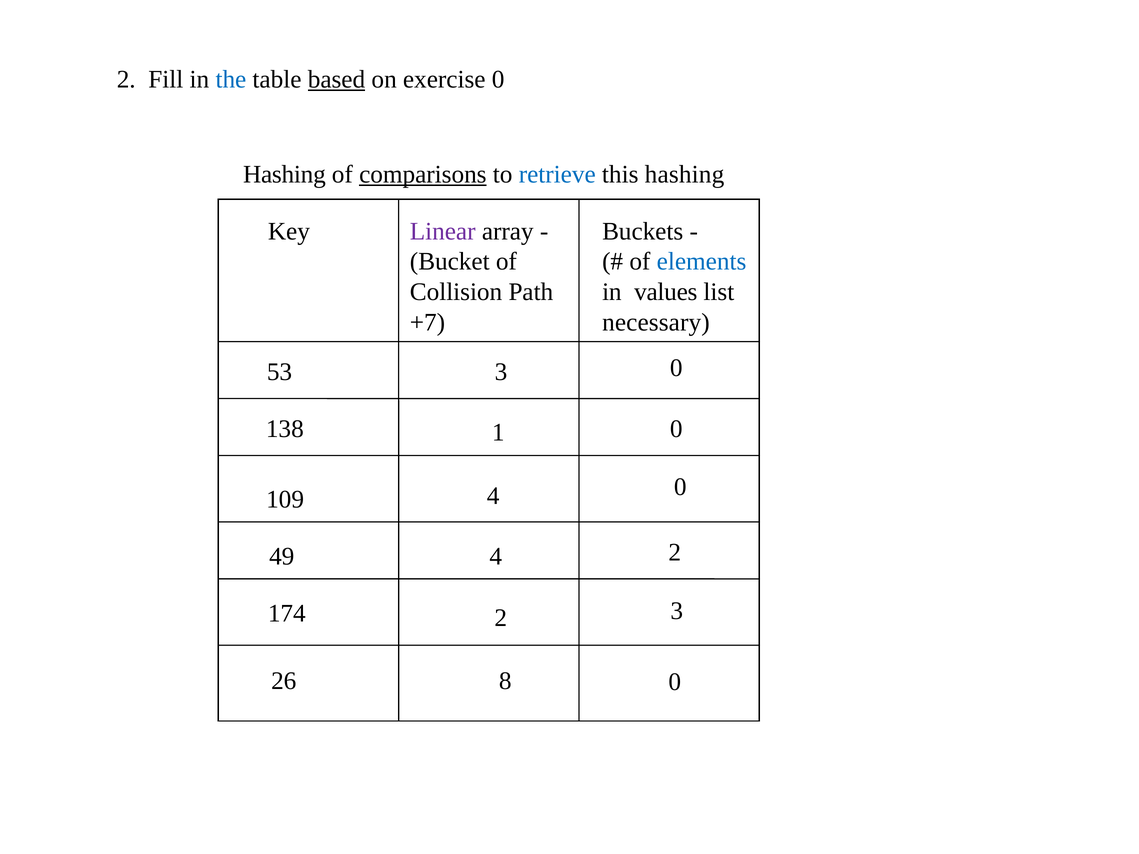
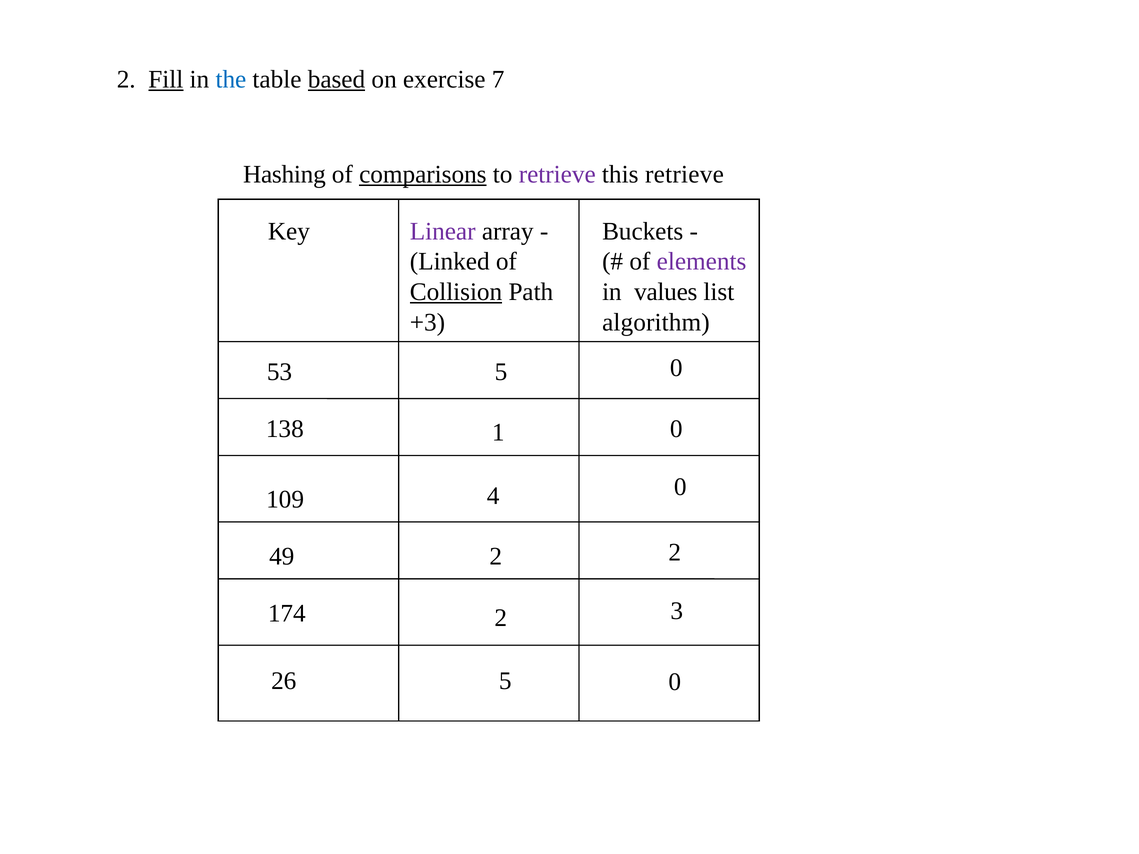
Fill underline: none -> present (166, 80)
exercise 0: 0 -> 7 (498, 80)
retrieve colour: blue -> purple (557, 174)
this hashing: hashing -> retrieve (684, 174)
Bucket: Bucket -> Linked (450, 262)
elements colour: blue -> purple (702, 262)
Collision underline: none -> present (456, 292)
+7: +7 -> +3 (427, 322)
necessary: necessary -> algorithm (656, 322)
53 3: 3 -> 5 (501, 372)
49 4: 4 -> 2 (496, 557)
26 8: 8 -> 5 (505, 681)
